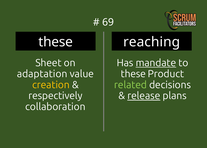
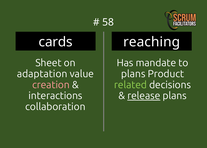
69: 69 -> 58 (108, 22)
these: these -> cards (56, 42)
mandate underline: present -> none (156, 63)
these: these -> plans (133, 74)
creation colour: yellow -> pink (51, 85)
respectively: respectively -> interactions (55, 96)
